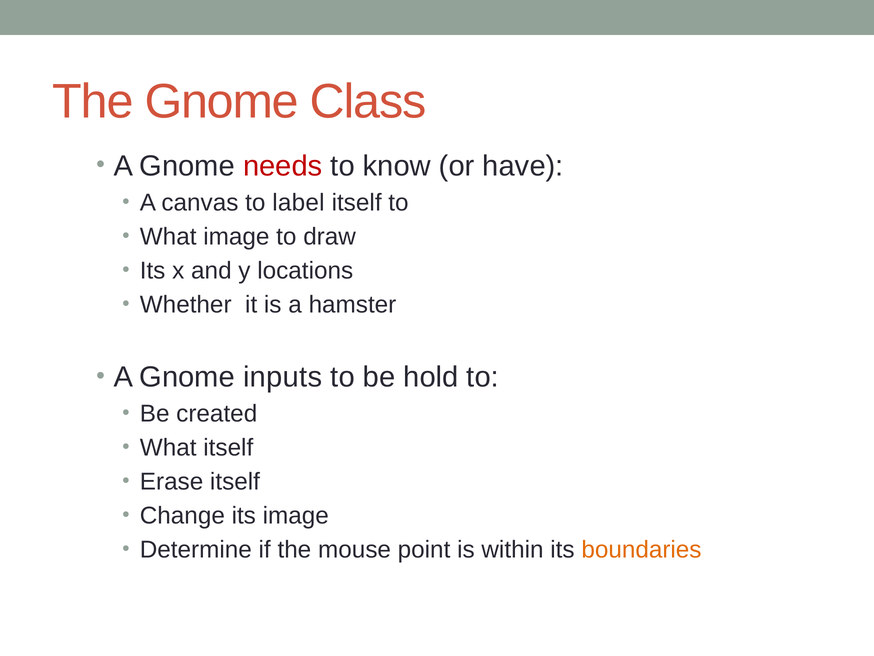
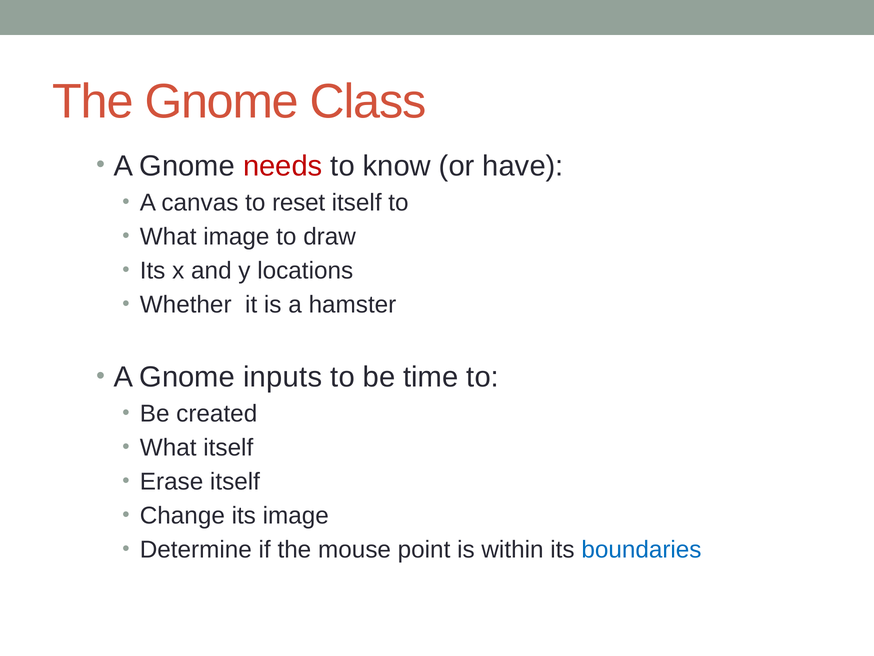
label: label -> reset (299, 202)
hold: hold -> time (431, 377)
boundaries colour: orange -> blue (641, 549)
